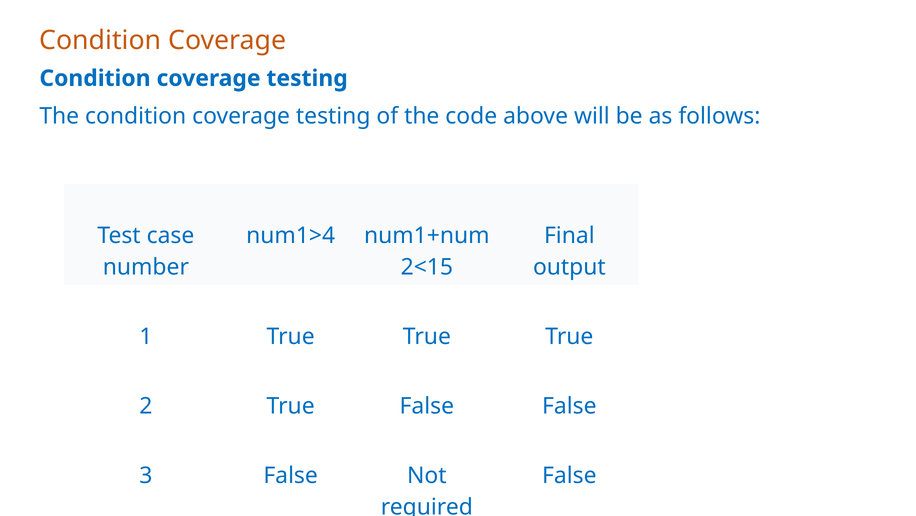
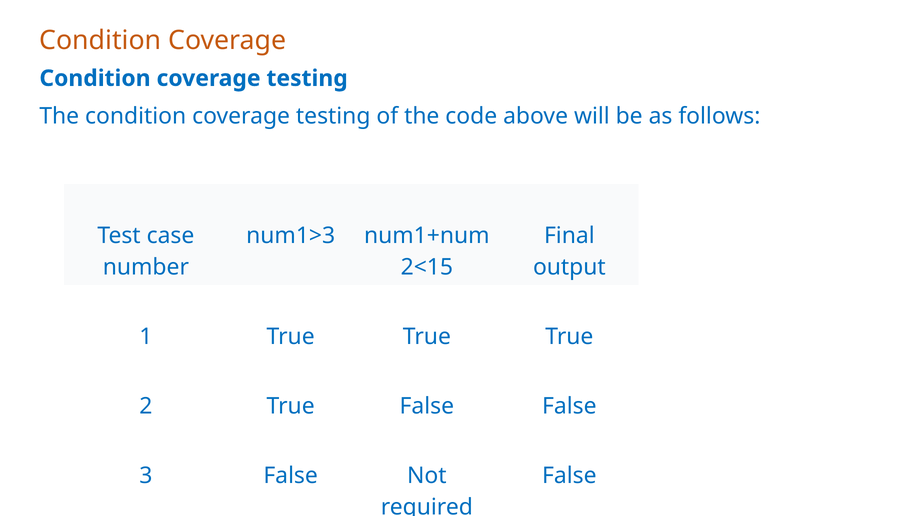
num1>4: num1>4 -> num1>3 (291, 235)
